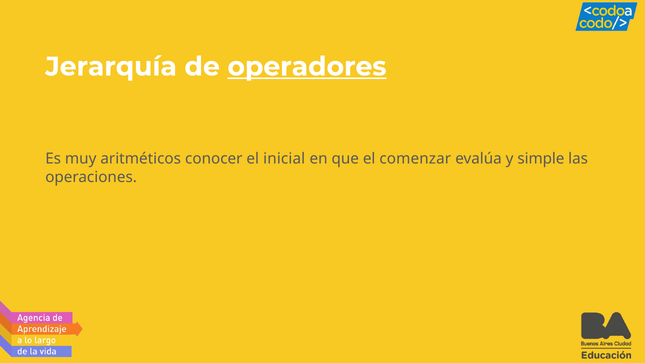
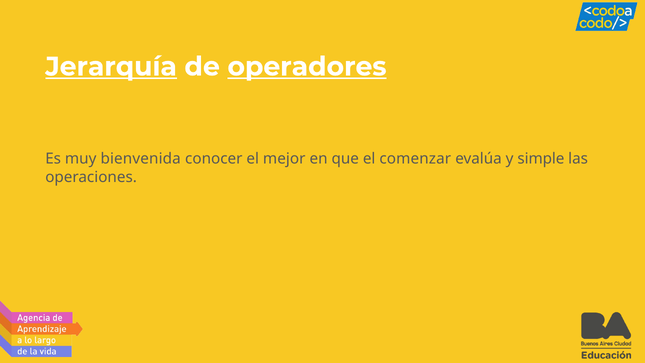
Jerarquía underline: none -> present (111, 67)
aritméticos: aritméticos -> bienvenida (141, 159)
inicial: inicial -> mejor (284, 159)
